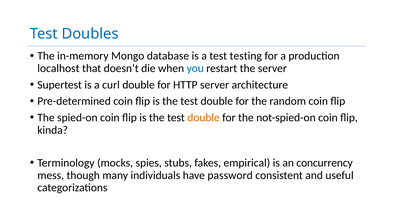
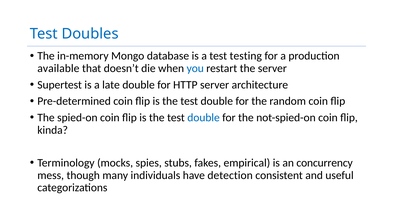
localhost: localhost -> available (58, 68)
curl: curl -> late (111, 85)
double colour: orange -> blue (204, 118)
password: password -> detection (230, 175)
